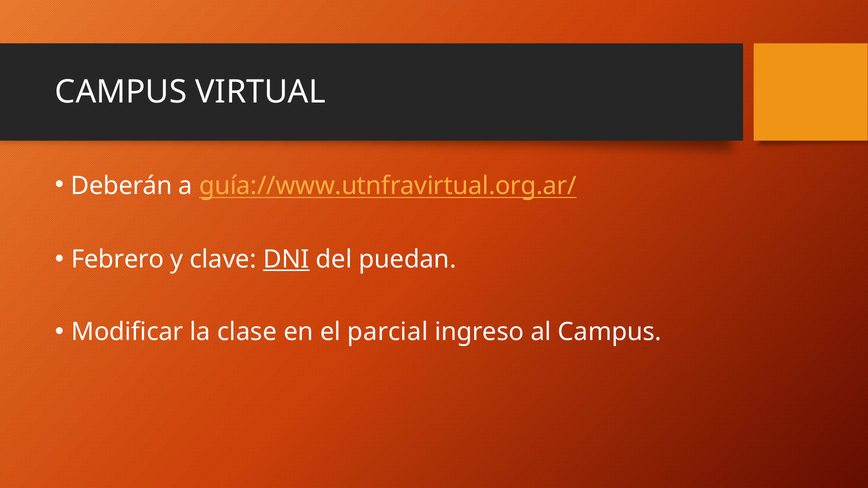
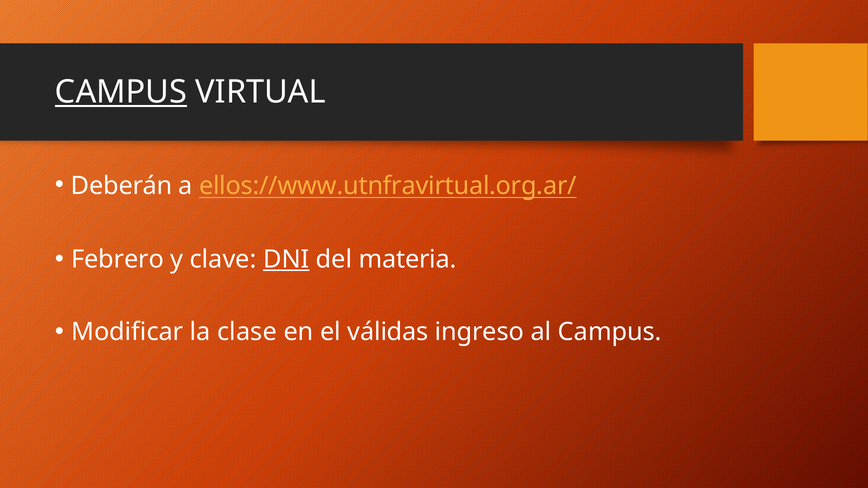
CAMPUS underline: none -> present (121, 92)
guía://www.utnfravirtual.org.ar/: guía://www.utnfravirtual.org.ar/ -> ellos://www.utnfravirtual.org.ar/ (388, 186)
puedan: puedan -> materia (408, 259)
parcial: parcial -> válidas (388, 332)
